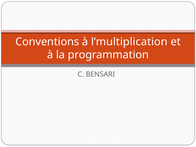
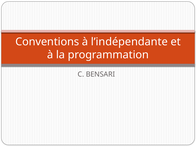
l’multiplication: l’multiplication -> l’indépendante (129, 42)
